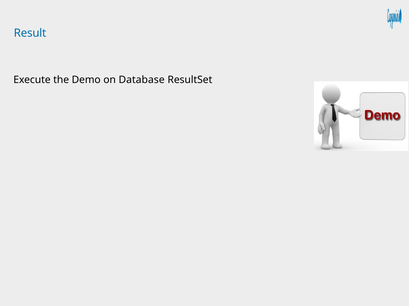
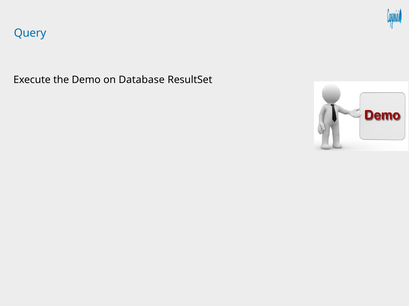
Result: Result -> Query (30, 33)
